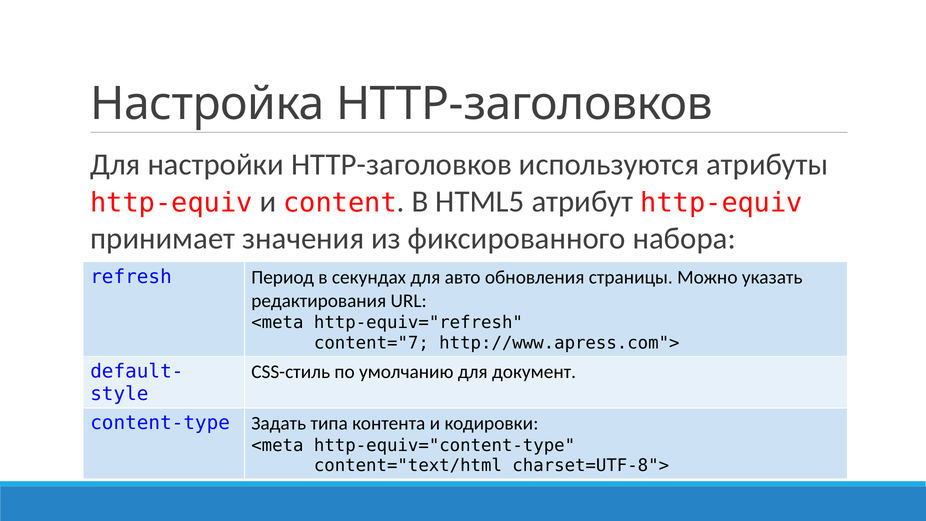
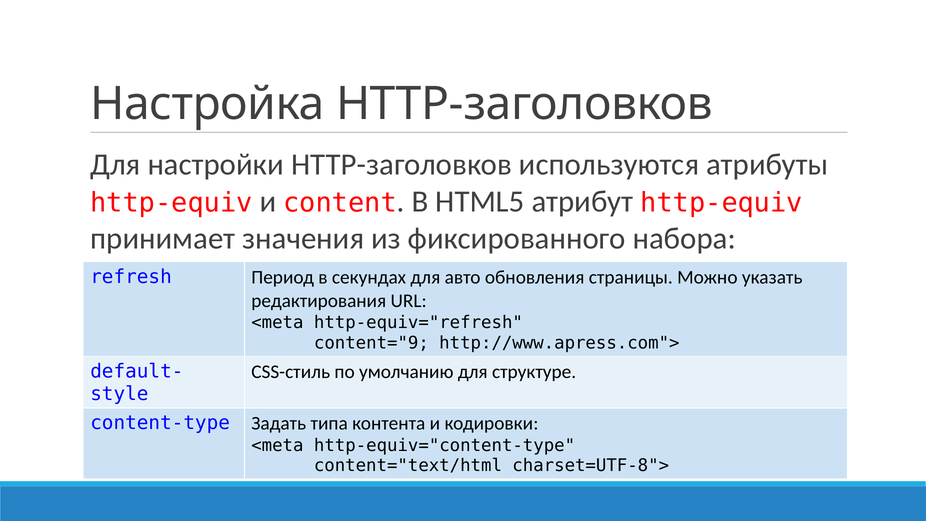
content="7: content="7 -> content="9 (371, 343)
документ: документ -> структуре (534, 372)
